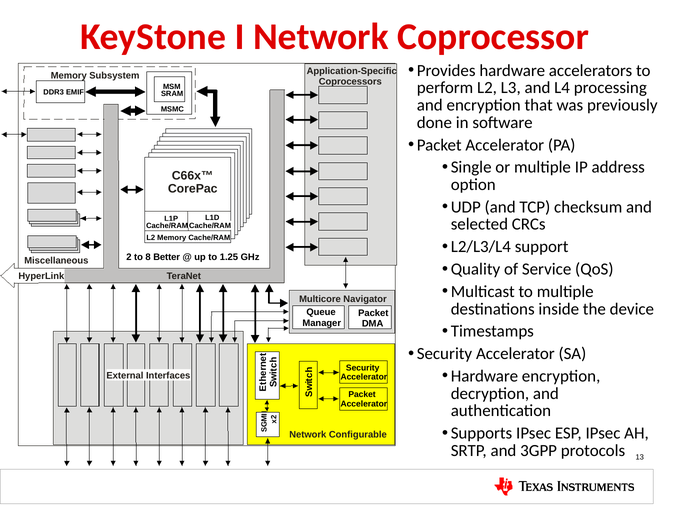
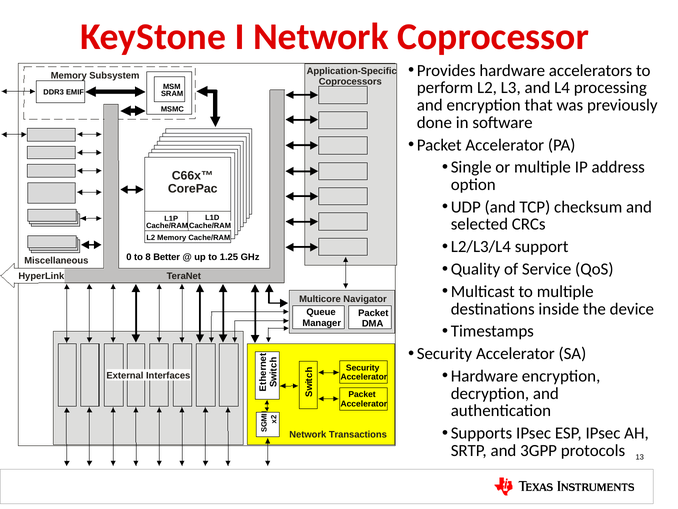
Miscellaneous 2: 2 -> 0 (129, 257)
Configurable: Configurable -> Transactions (358, 434)
